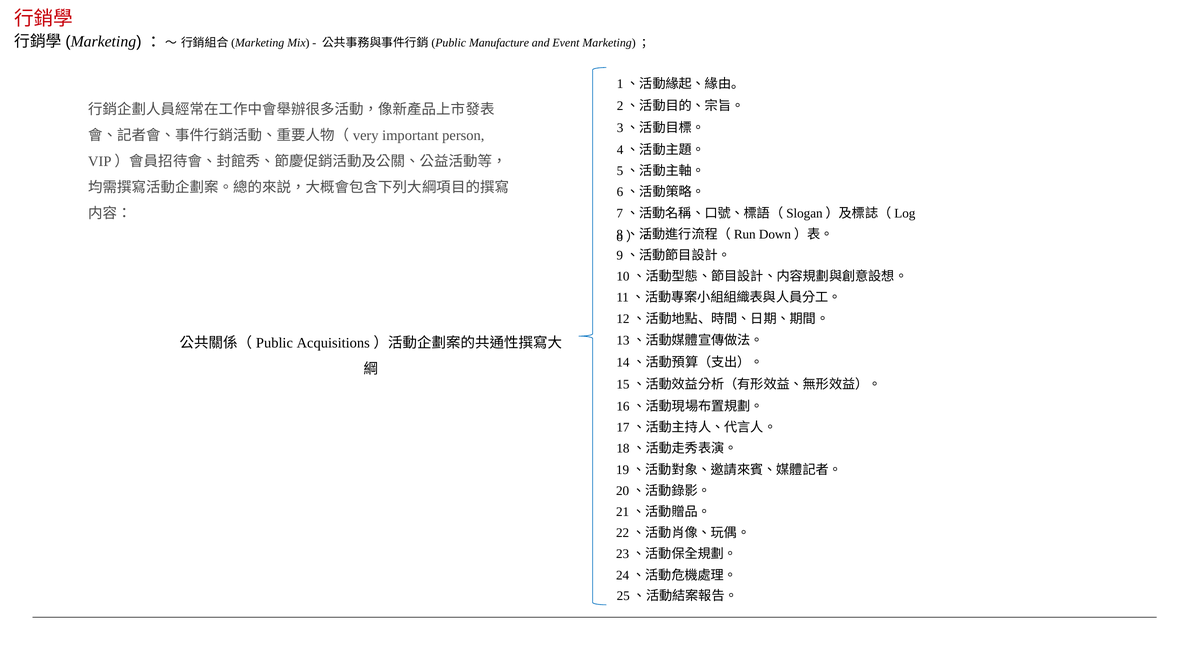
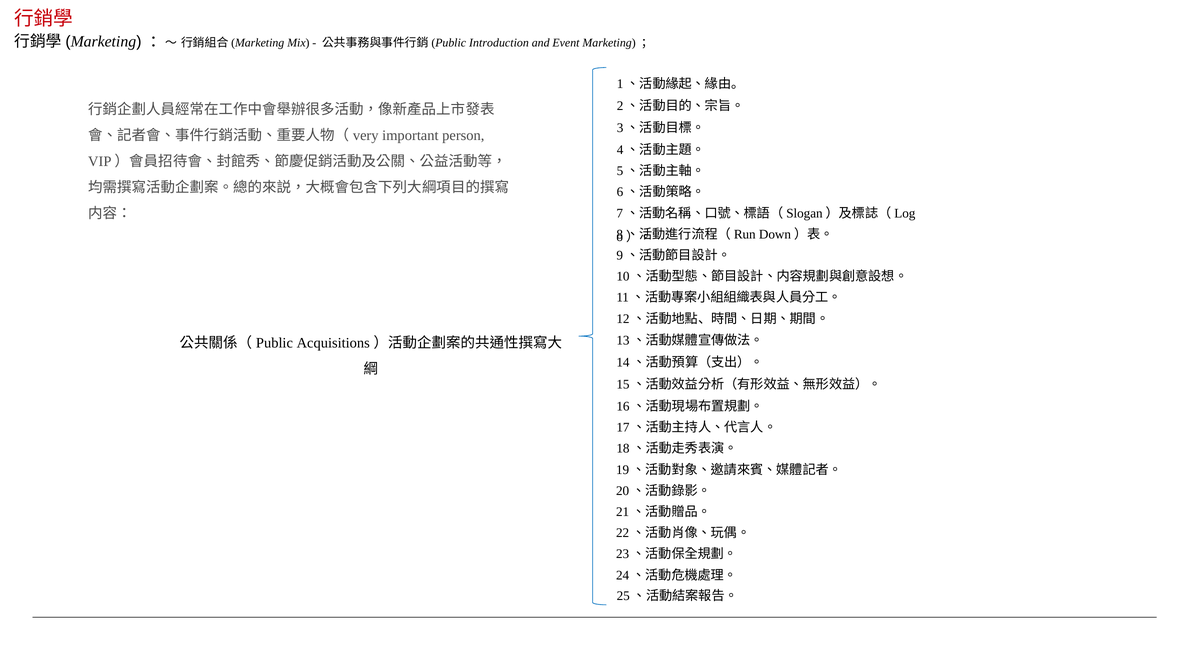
Manufacture: Manufacture -> Introduction (499, 43)
